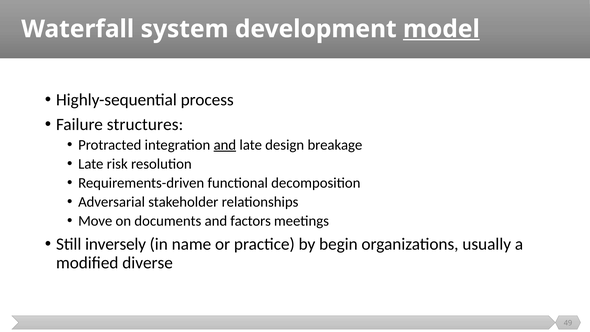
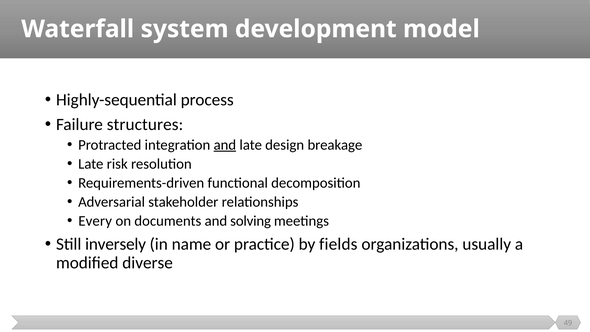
model underline: present -> none (441, 29)
Move: Move -> Every (95, 221)
factors: factors -> solving (251, 221)
begin: begin -> fields (338, 244)
